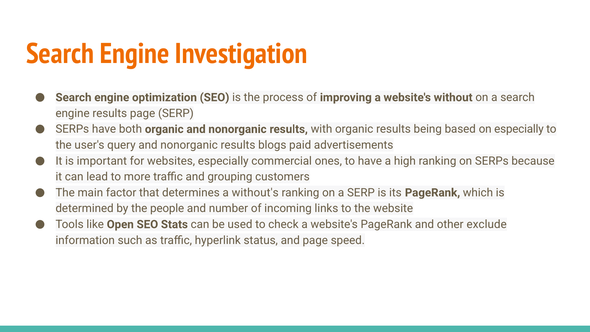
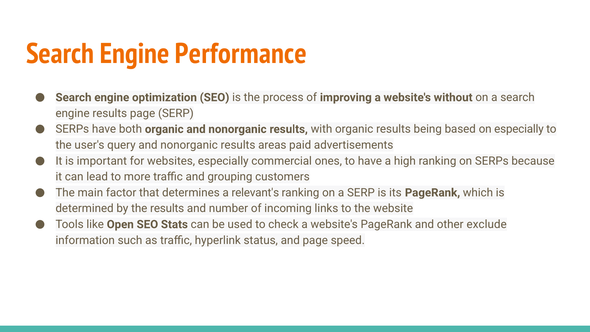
Investigation: Investigation -> Performance (241, 54)
blogs: blogs -> areas (272, 145)
without's: without's -> relevant's (255, 193)
the people: people -> results (167, 208)
